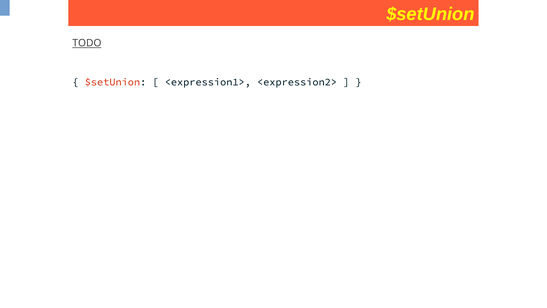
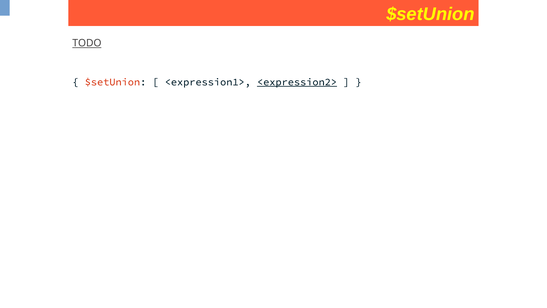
<expression2> underline: none -> present (297, 82)
